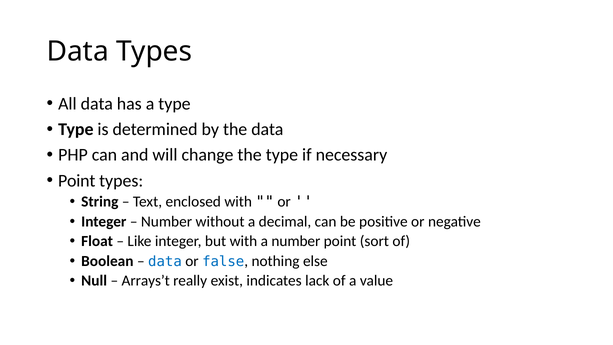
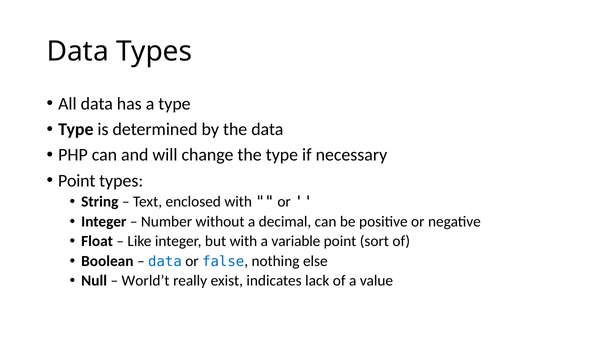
a number: number -> variable (296, 241)
Arrays’t: Arrays’t -> World’t (146, 281)
